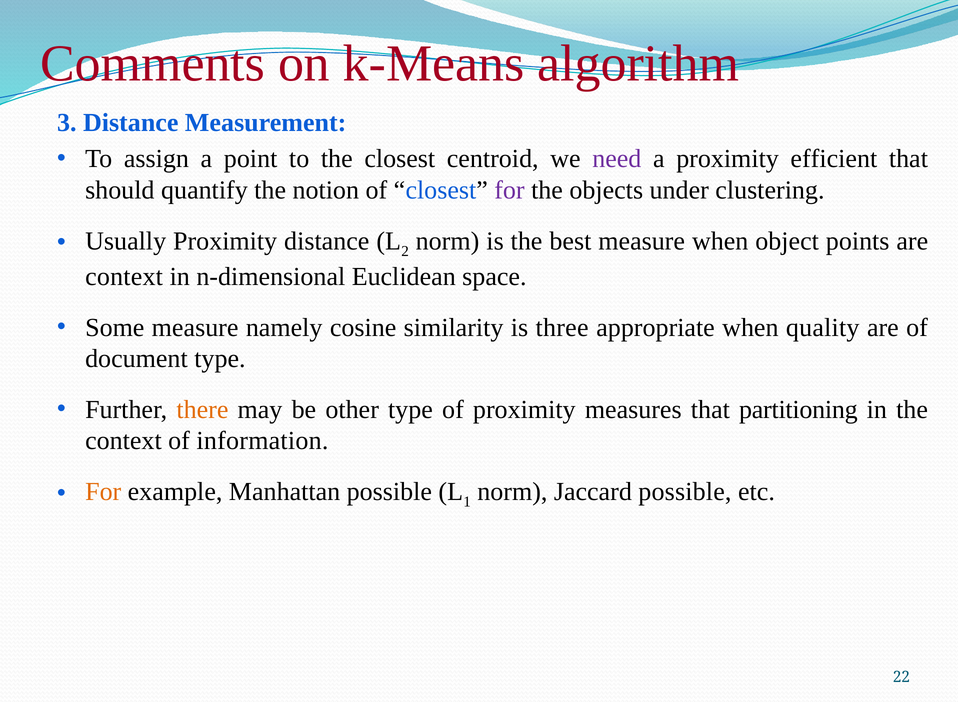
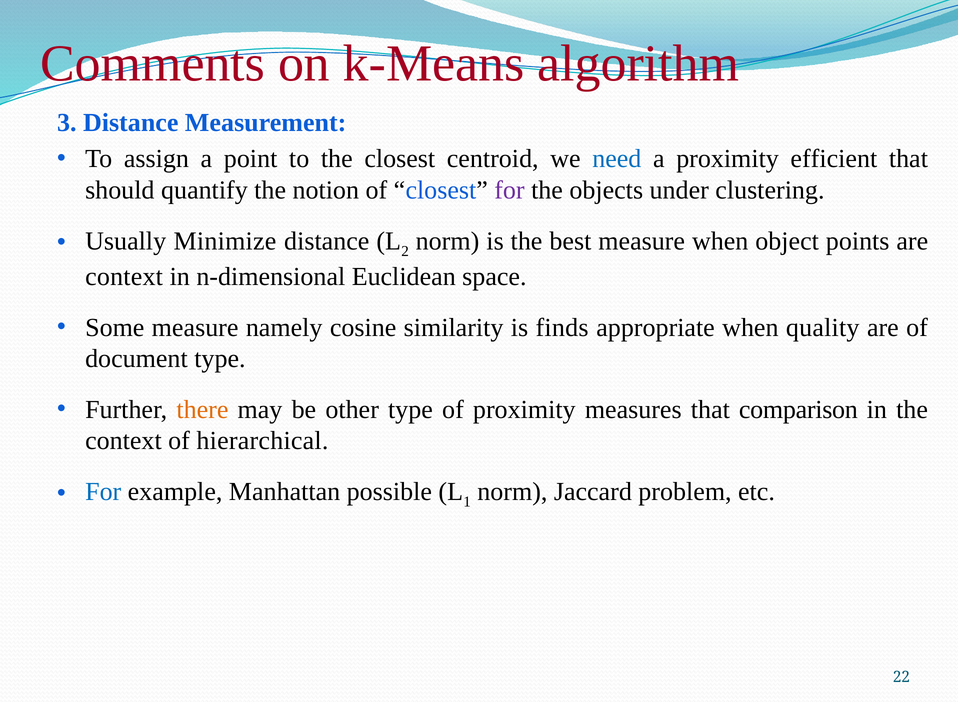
need colour: purple -> blue (617, 159)
Usually Proximity: Proximity -> Minimize (225, 241)
three: three -> finds (562, 327)
partitioning: partitioning -> comparison (798, 409)
information: information -> hierarchical (262, 441)
For colour: orange -> blue (103, 492)
Jaccard possible: possible -> problem (685, 492)
